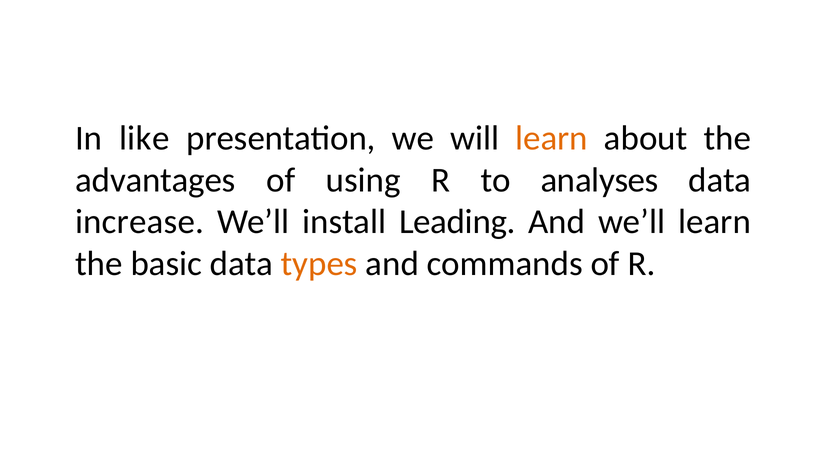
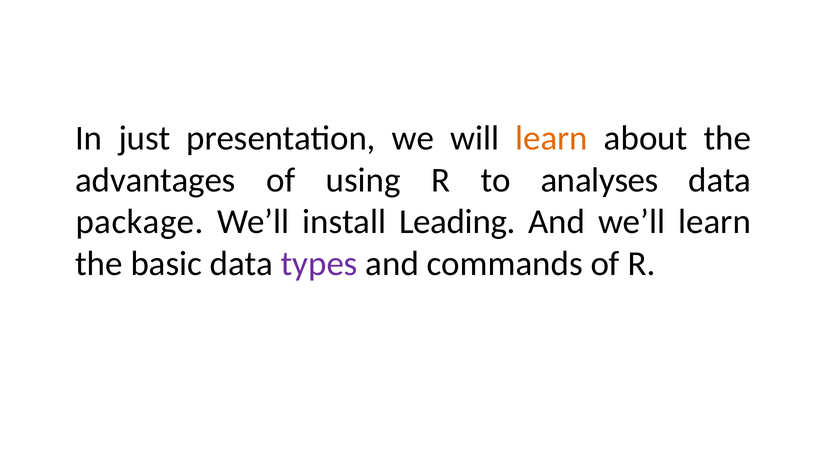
like: like -> just (145, 138)
increase: increase -> package (140, 222)
types colour: orange -> purple (319, 264)
